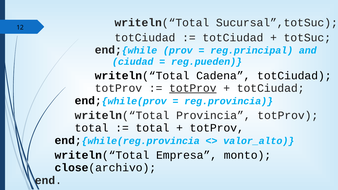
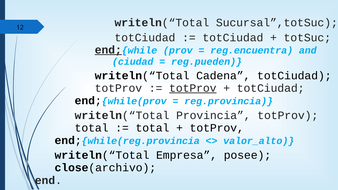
end underline: none -> present (108, 50)
reg.principal: reg.principal -> reg.encuentra (252, 50)
monto: monto -> posee (247, 155)
